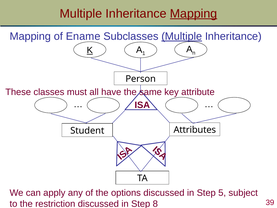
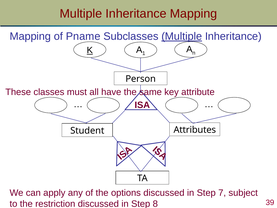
Mapping underline: present -> none (194, 14)
Ename: Ename -> Pname (83, 36)
5: 5 -> 7 (222, 193)
